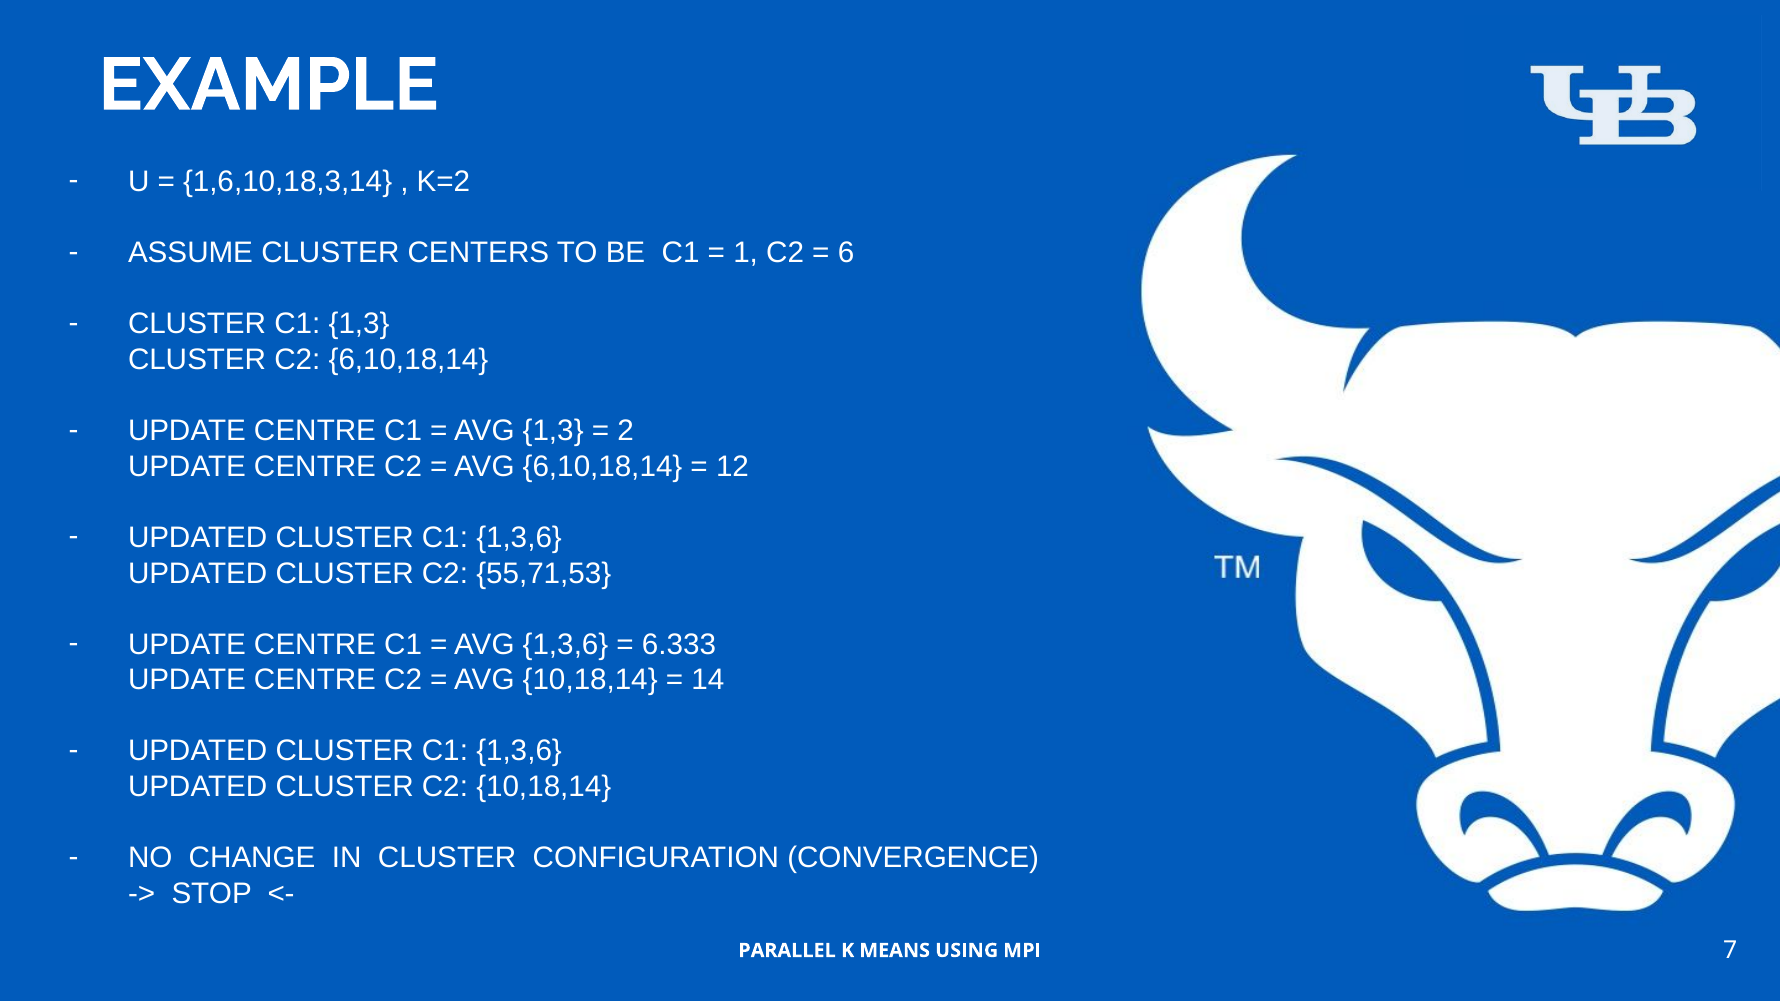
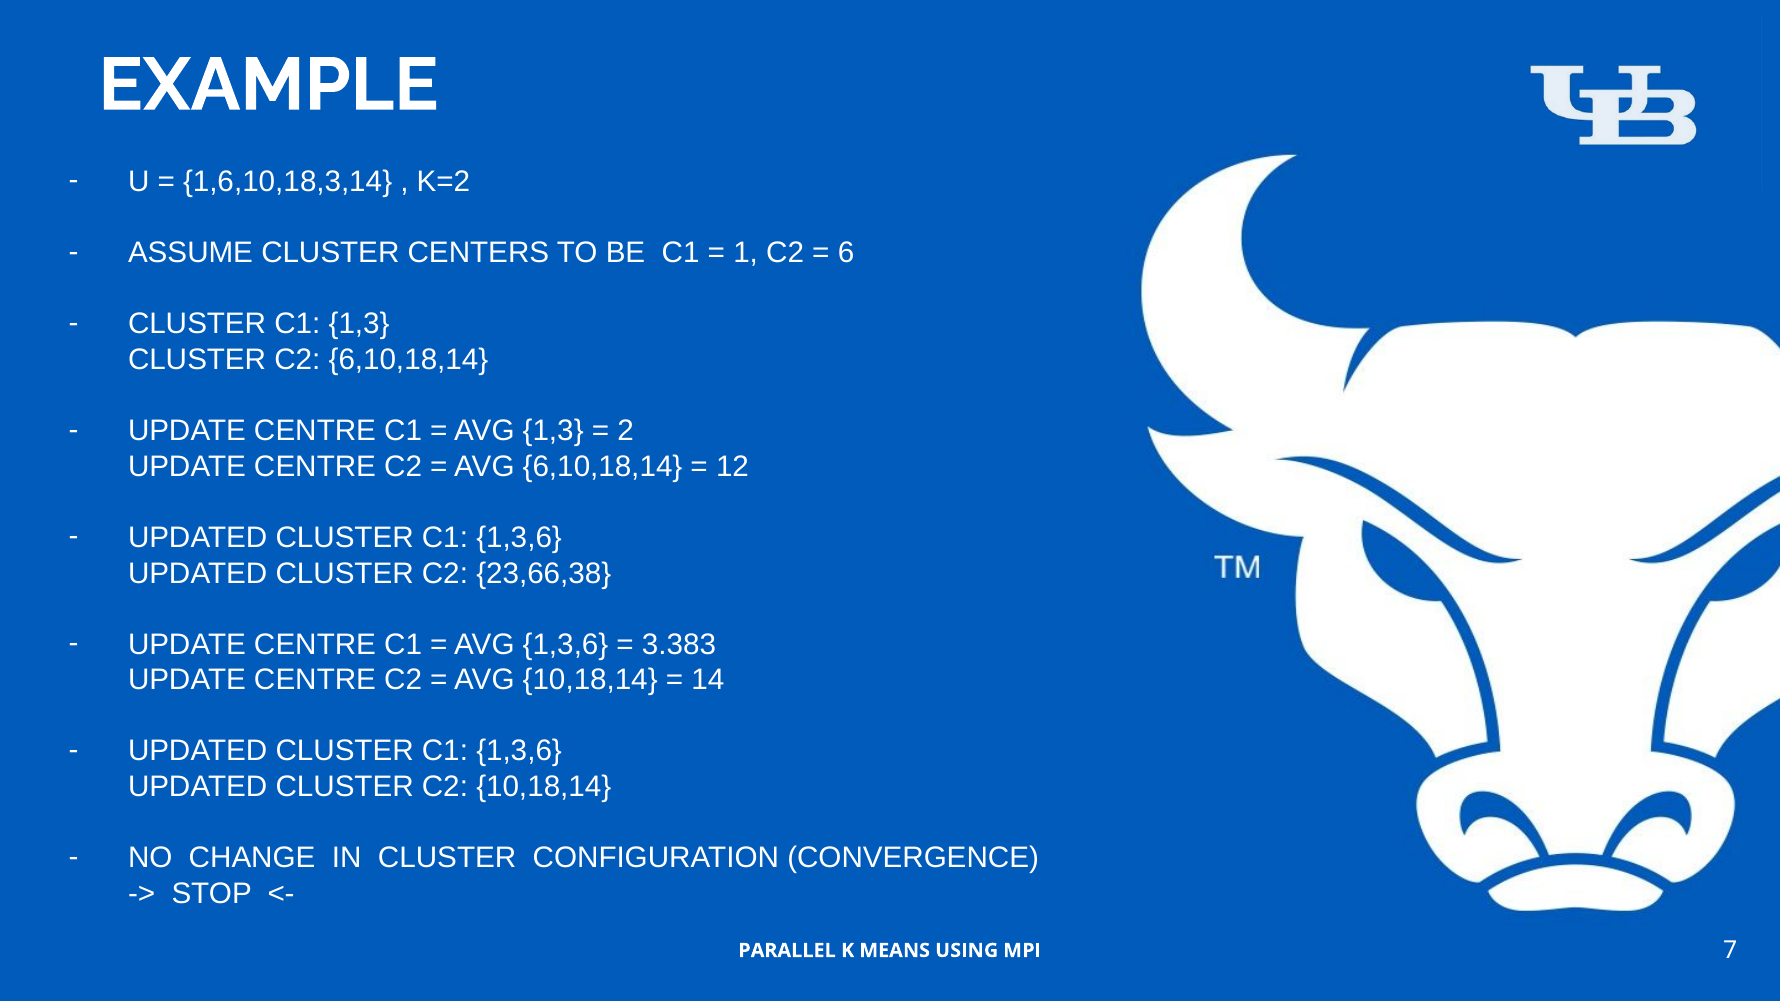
55,71,53: 55,71,53 -> 23,66,38 (544, 573)
6.333: 6.333 -> 3.383 (679, 645)
